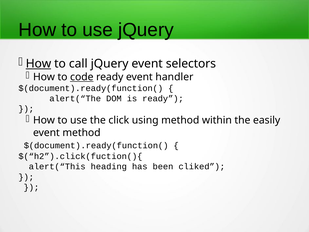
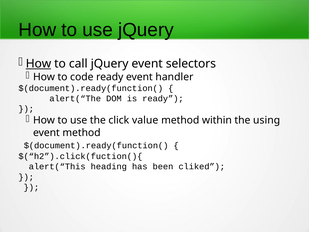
code underline: present -> none (82, 77)
using: using -> value (145, 120)
easily: easily -> using (267, 120)
